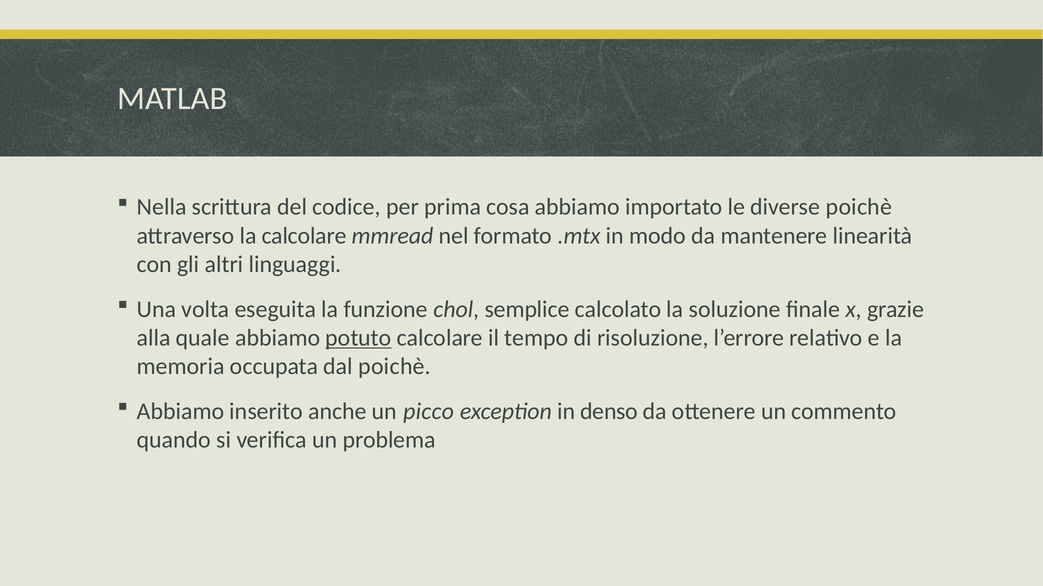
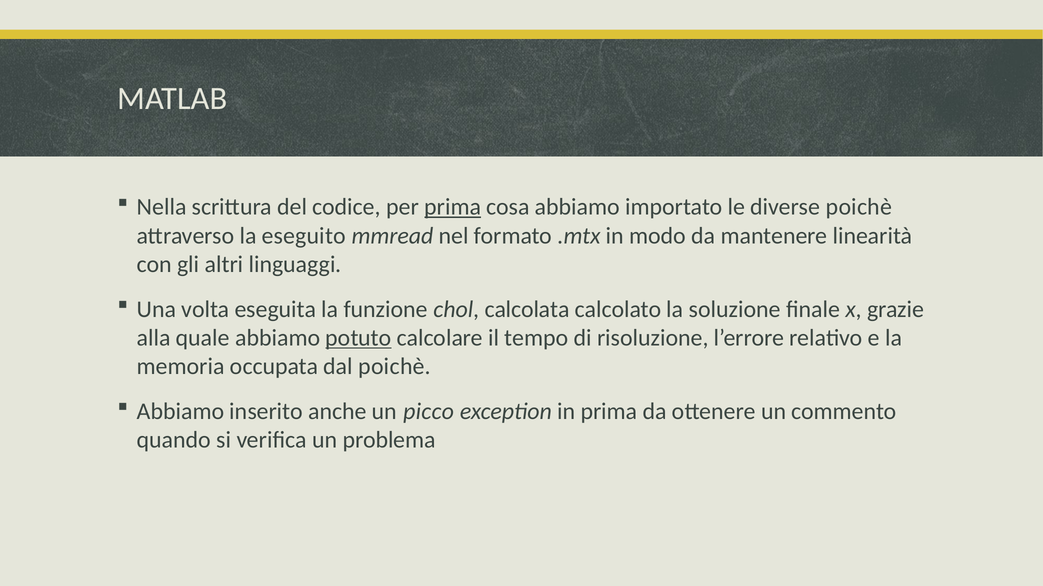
prima underline: none -> present (453, 207)
la calcolare: calcolare -> eseguito (304, 236)
semplice: semplice -> calcolata (527, 310)
in denso: denso -> prima (609, 412)
